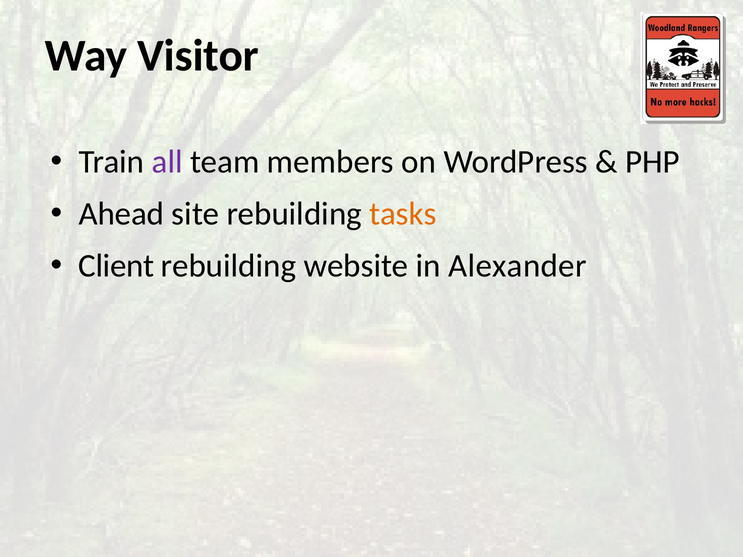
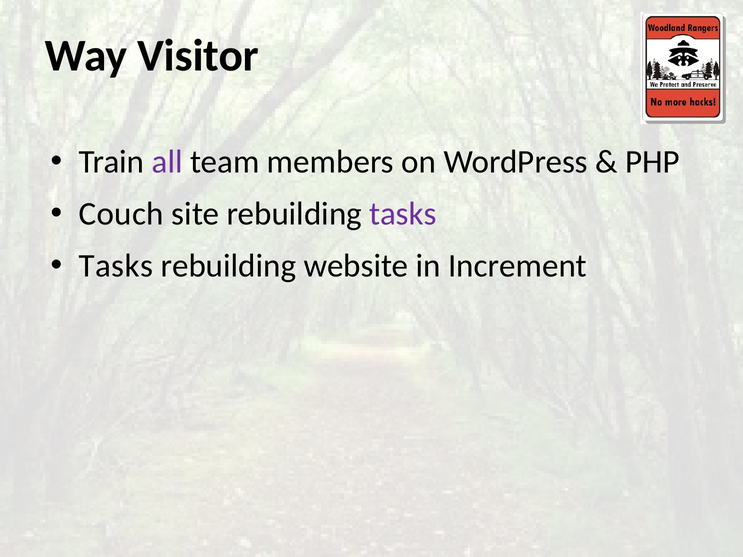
Ahead: Ahead -> Couch (121, 214)
tasks colour: orange -> purple (403, 214)
Client: Client -> Tasks (116, 266)
Alexander: Alexander -> Increment (518, 266)
